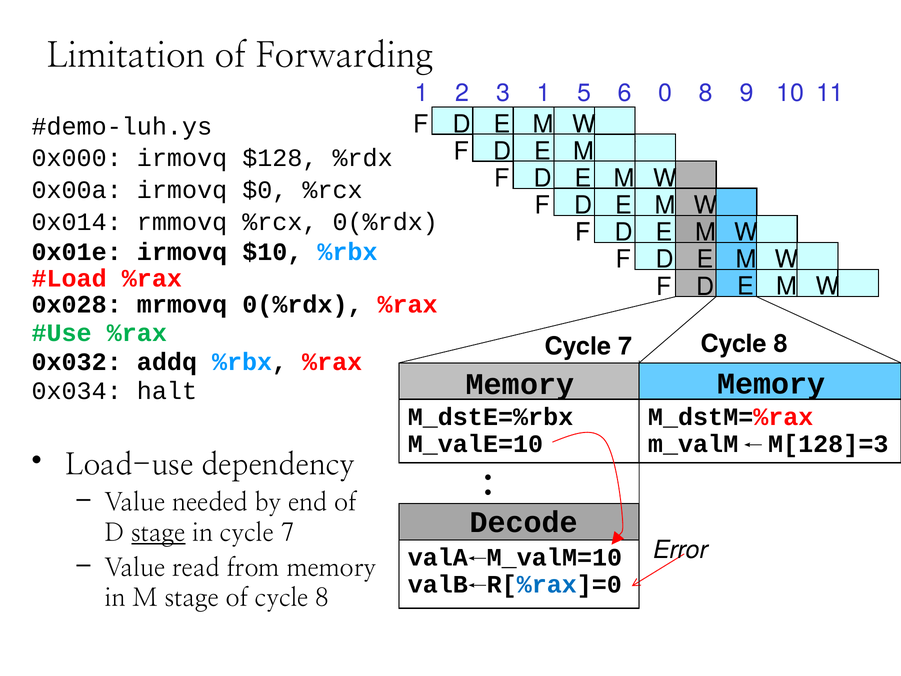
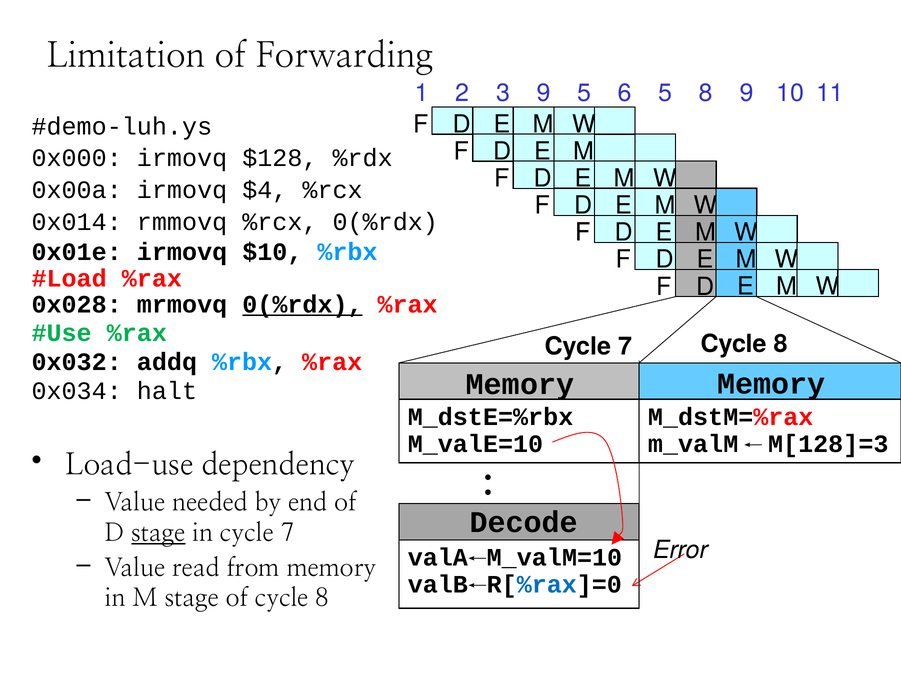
3 1: 1 -> 9 (544, 93)
6 0: 0 -> 5 (665, 93)
$0: $0 -> $4 (265, 190)
0(%rdx underline: none -> present (302, 304)
